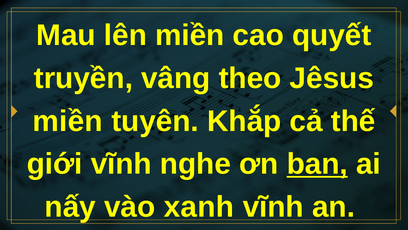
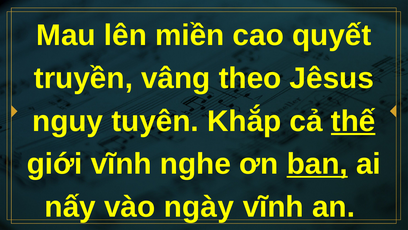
miền: miền -> nguy (68, 121)
thế underline: none -> present (353, 121)
xanh: xanh -> ngày (199, 207)
